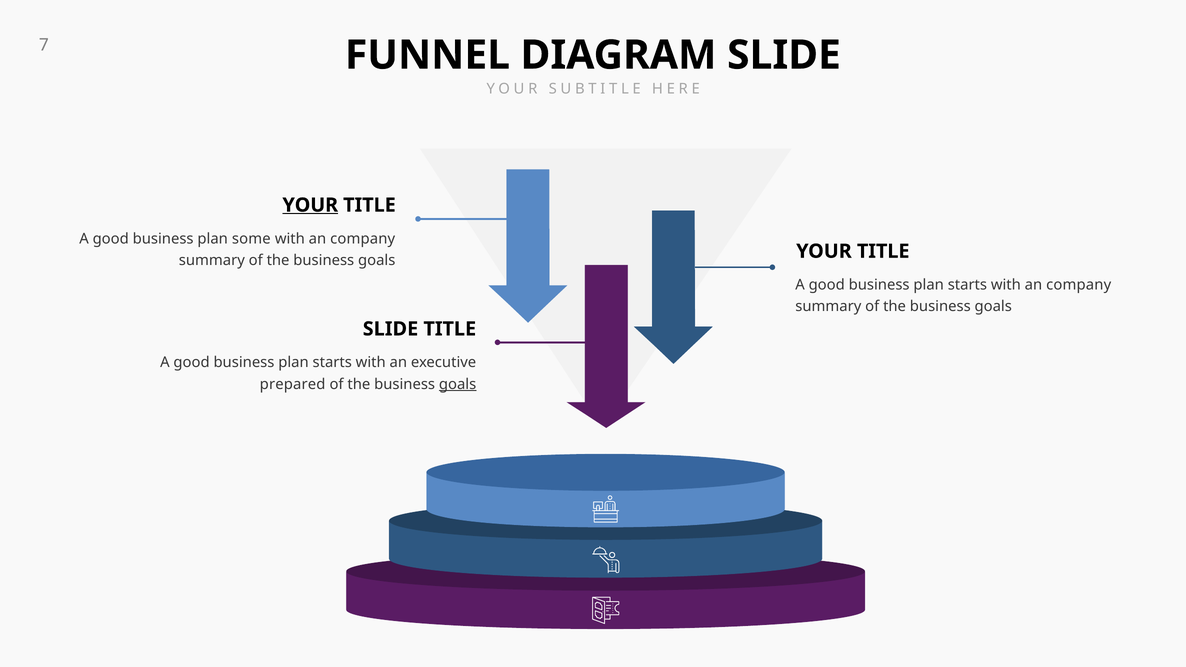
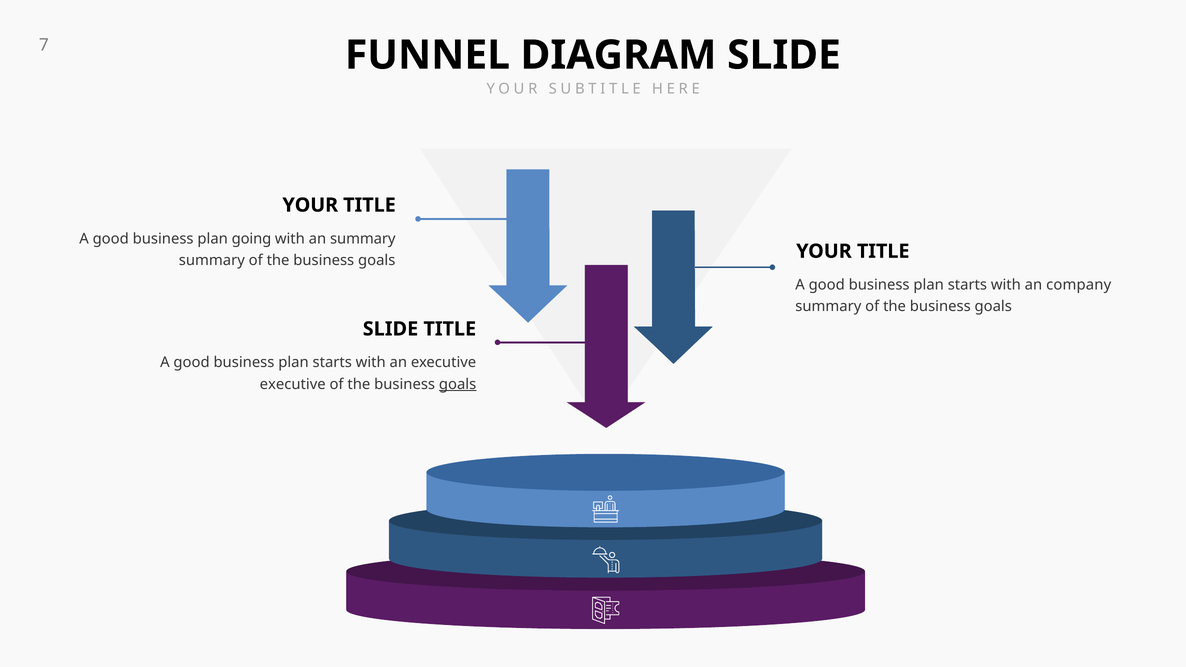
YOUR underline: present -> none (310, 205)
some: some -> going (251, 239)
company: company -> summary (363, 239)
prepared: prepared -> executive (293, 384)
